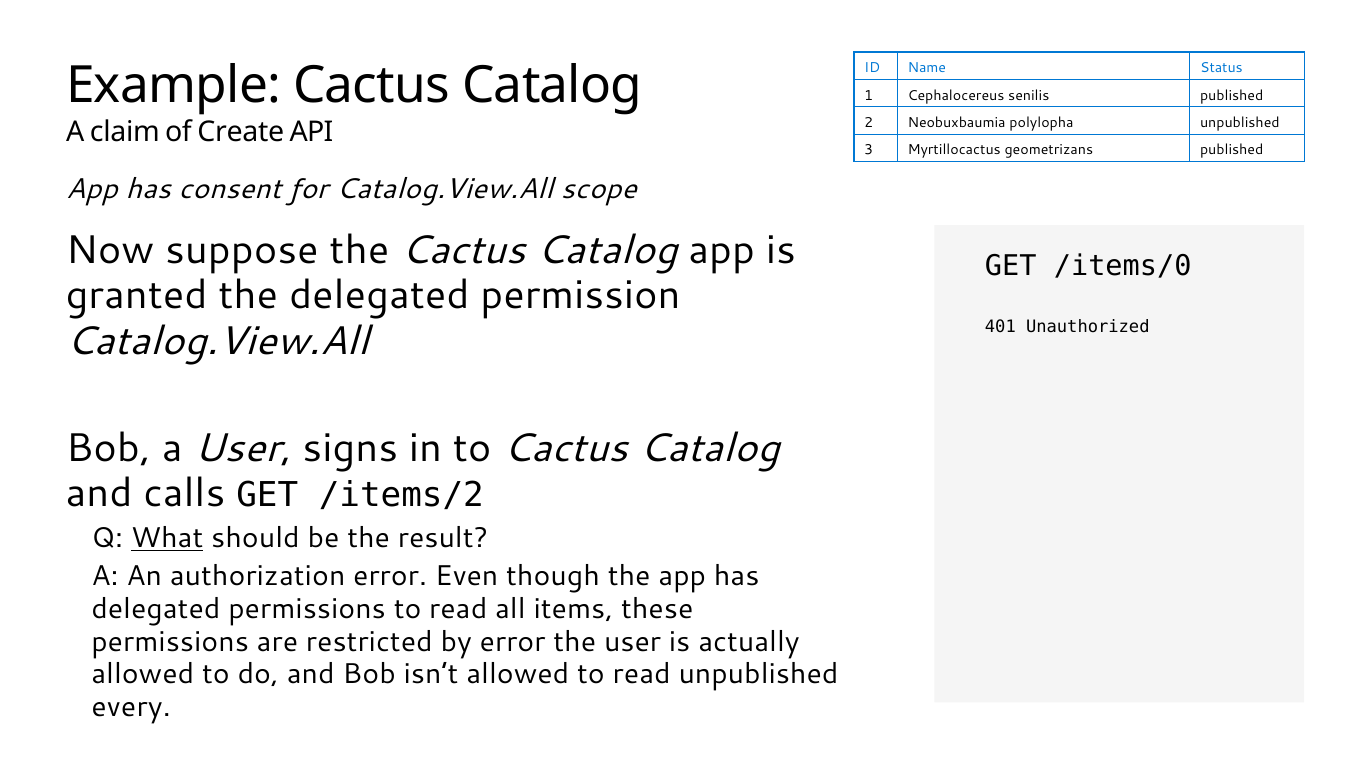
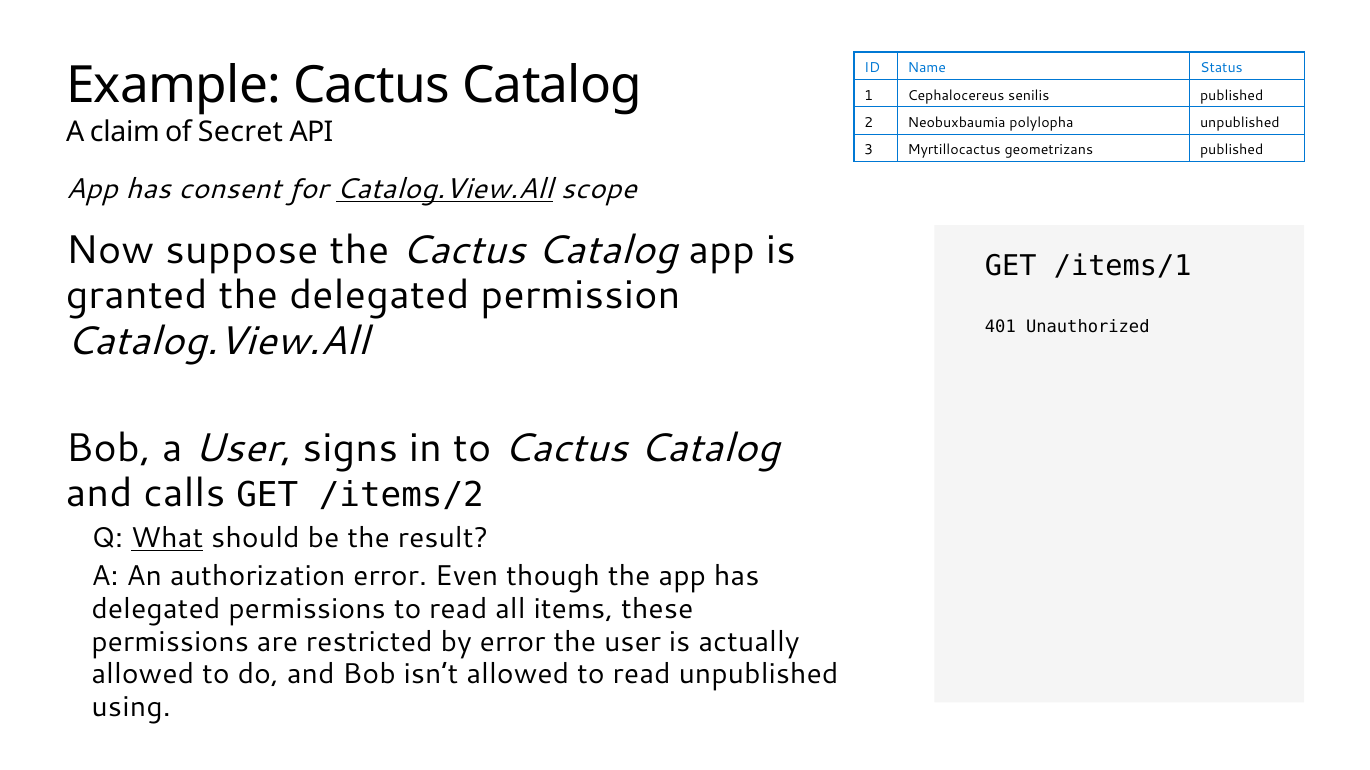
Create: Create -> Secret (240, 132)
Catalog.View.All underline: none -> present (444, 189)
/items/0: /items/0 -> /items/1 (1123, 267)
every: every -> using (131, 707)
